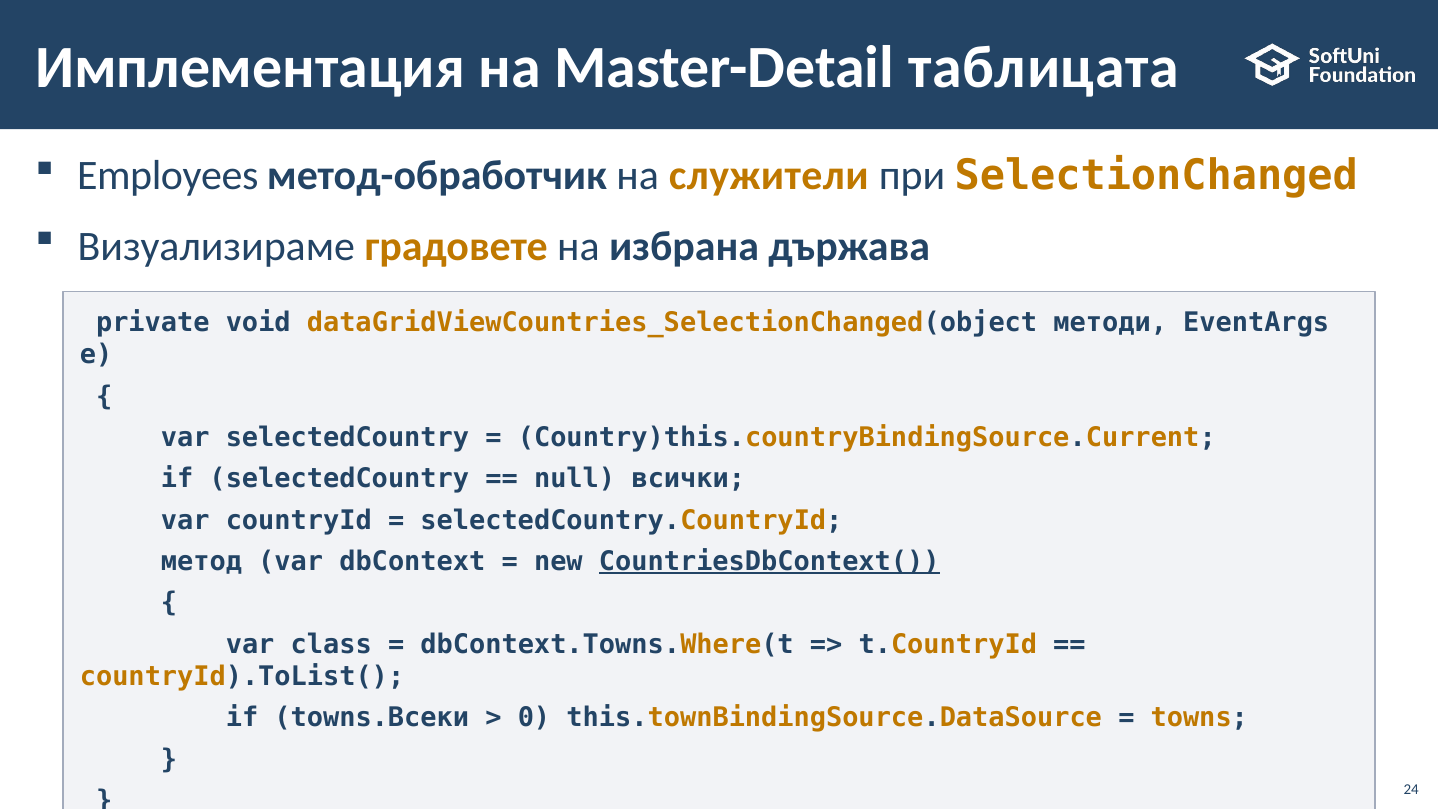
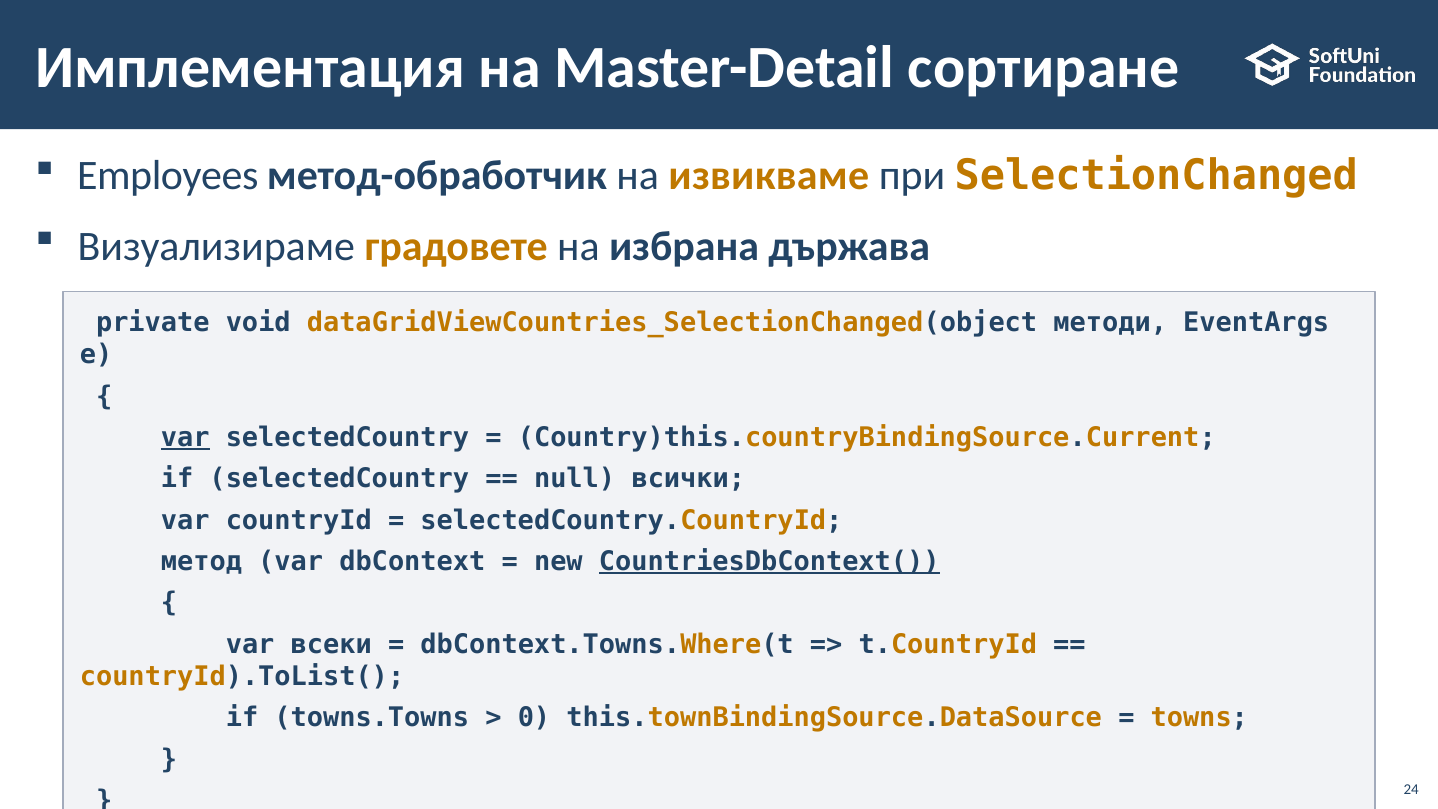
таблицата: таблицата -> сортиране (1044, 68)
служители: служители -> извикваме (769, 176)
var underline: none -> present (185, 437)
class: class -> всеки (331, 644)
towns.Всеки: towns.Всеки -> towns.Towns (372, 718)
